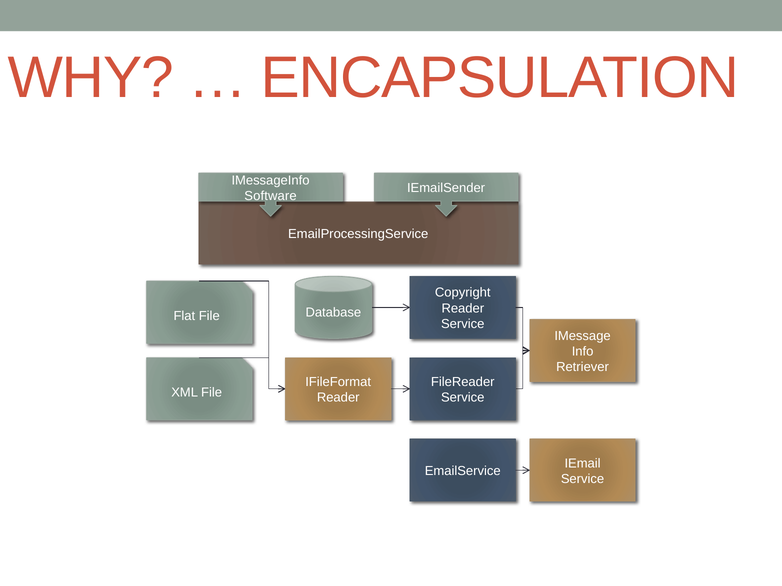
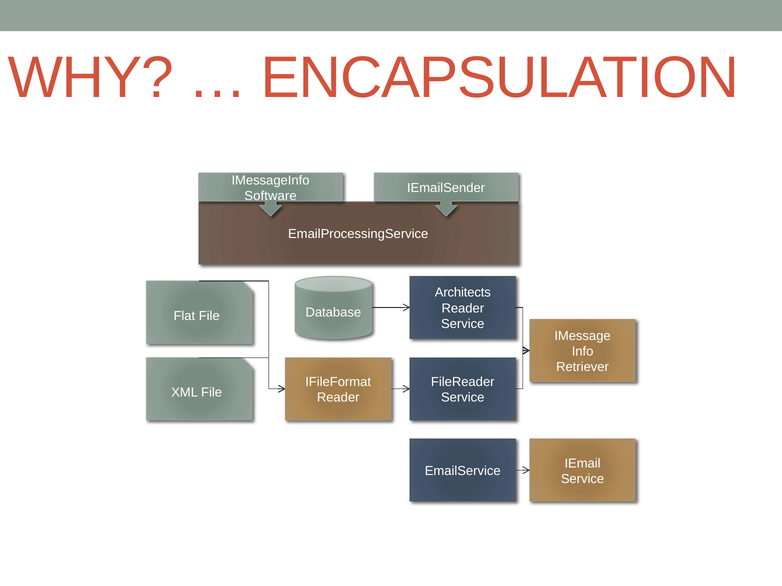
Copyright: Copyright -> Architects (463, 293)
